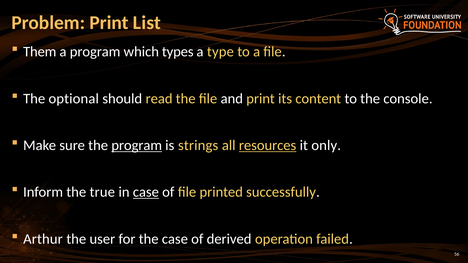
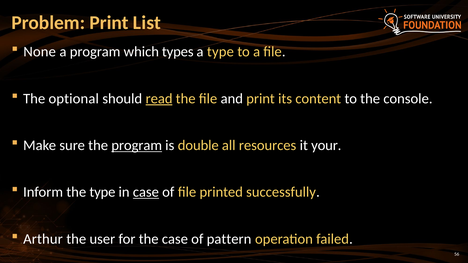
Them: Them -> None (40, 52)
read underline: none -> present (159, 99)
strings: strings -> double (198, 146)
resources underline: present -> none (268, 146)
only: only -> your (326, 146)
the true: true -> type (102, 192)
derived: derived -> pattern (229, 239)
